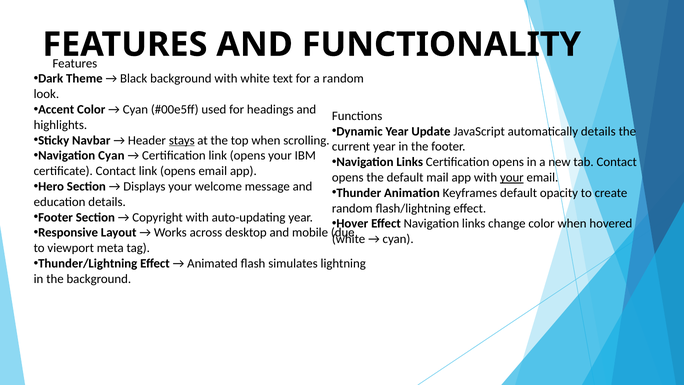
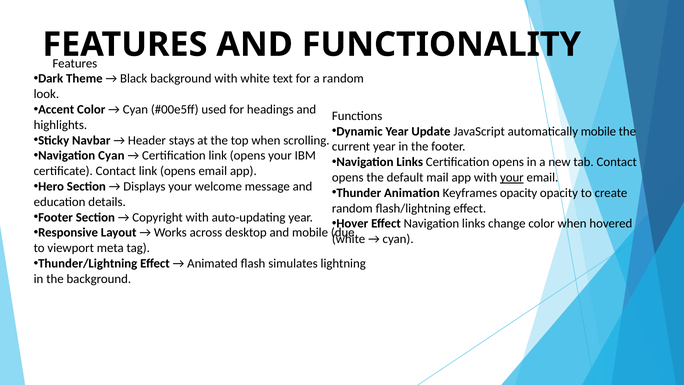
automatically details: details -> mobile (598, 131)
stays underline: present -> none (182, 140)
Keyframes default: default -> opacity (519, 193)
